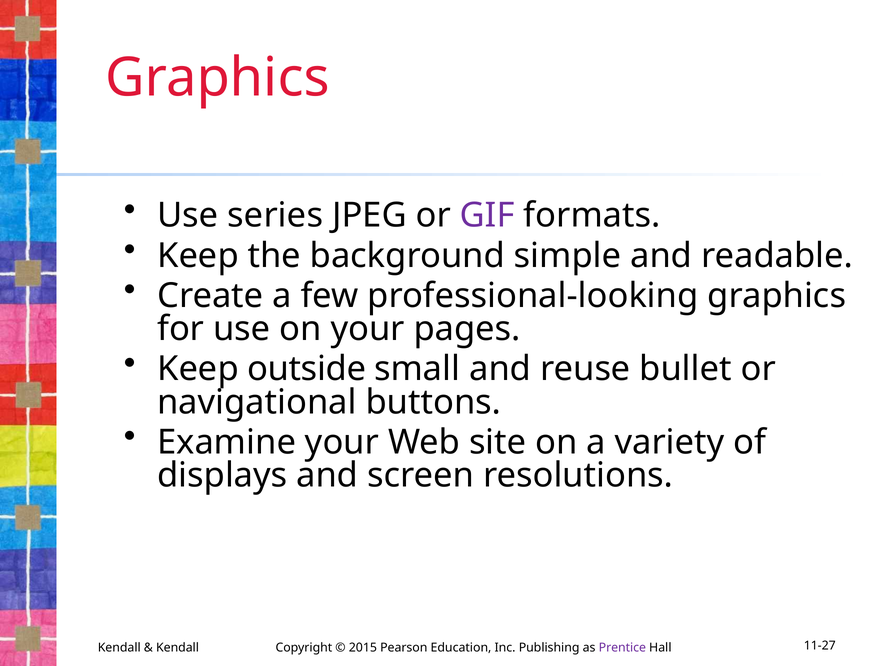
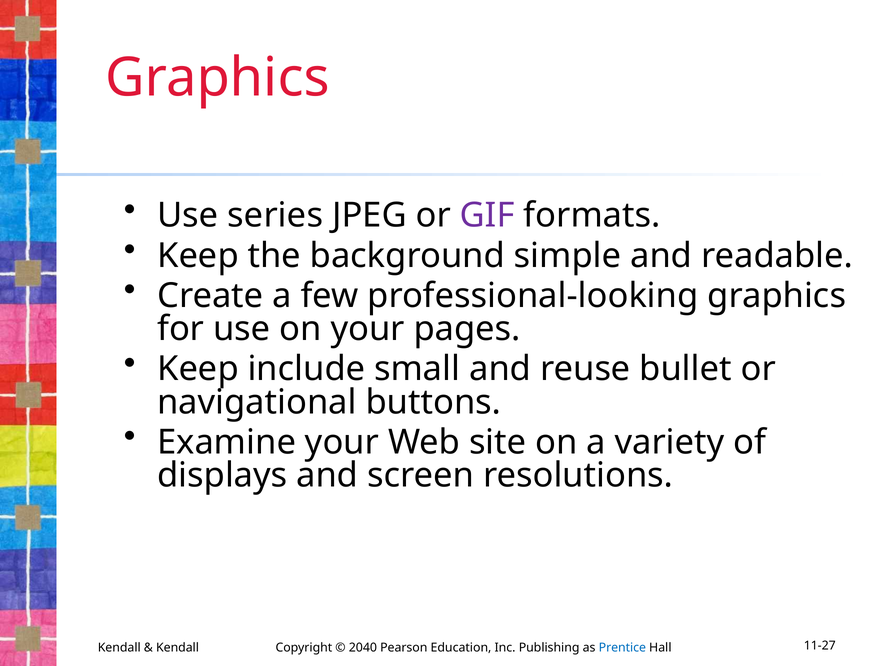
outside: outside -> include (306, 369)
2015: 2015 -> 2040 (363, 648)
Prentice colour: purple -> blue (622, 648)
